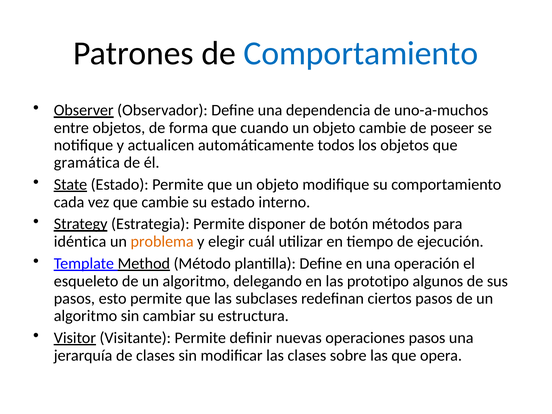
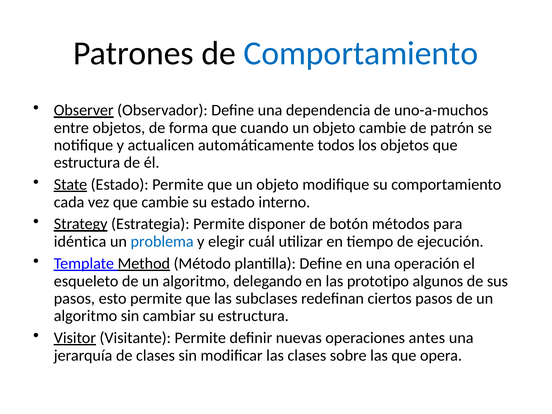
poseer: poseer -> patrón (452, 128)
gramática: gramática -> estructura (87, 163)
problema colour: orange -> blue (162, 242)
operaciones pasos: pasos -> antes (427, 338)
